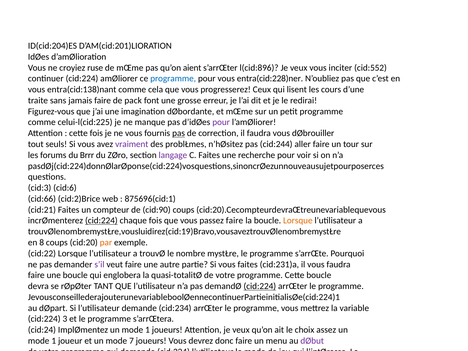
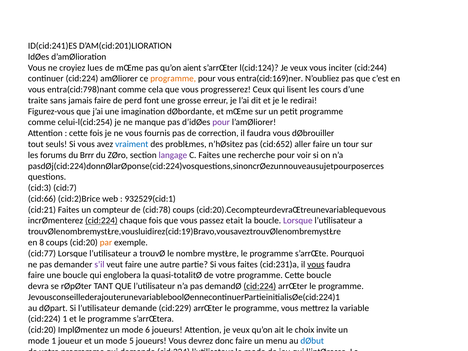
ID(cid:204)ES: ID(cid:204)ES -> ID(cid:241)ES (52, 46)
ruse: ruse -> lues (95, 68)
l(cid:896: l(cid:896 -> l(cid:124 (259, 68)
cid:552: cid:552 -> cid:244 (371, 68)
programme colour: blue -> orange (173, 79)
entra(cid:228)ner: entra(cid:228)ner -> entra(cid:169)ner (270, 79)
entra(cid:138)nant: entra(cid:138)nant -> entra(cid:798)nant (82, 90)
pack: pack -> perd (133, 100)
celui-l(cid:225: celui-l(cid:225 -> celui-l(cid:254 (85, 122)
pas underline: present -> none (179, 133)
vraiment colour: purple -> blue (132, 144)
cid:244: cid:244 -> cid:652 (276, 144)
cid:6: cid:6 -> cid:7 (65, 188)
875696(cid:1: 875696(cid:1 -> 932529(cid:1 (150, 199)
cid:90: cid:90 -> cid:78 (157, 210)
passez faire: faire -> etait (235, 221)
Lorsque colour: orange -> purple (298, 221)
cid:22: cid:22 -> cid:77 (42, 253)
vous underline: none -> present (316, 264)
cid:234: cid:234 -> cid:229 (175, 308)
cid:224 3: 3 -> 1 (65, 319)
cid:24: cid:24 -> cid:20 (42, 330)
ImplØmentez un mode 1: 1 -> 6 (148, 330)
assez: assez -> invite (326, 330)
7: 7 -> 5 (131, 341)
dØbut colour: purple -> blue (312, 341)
